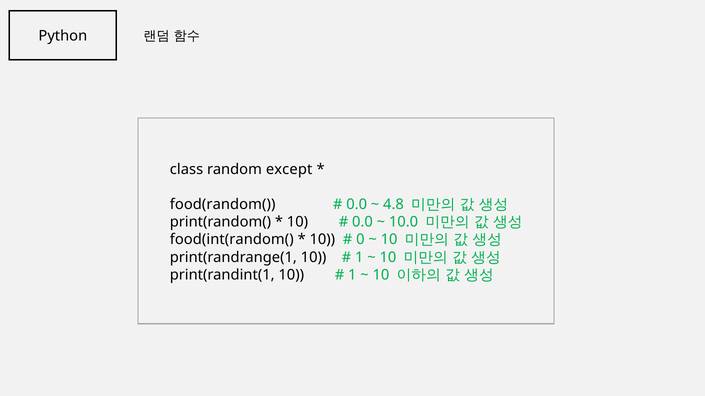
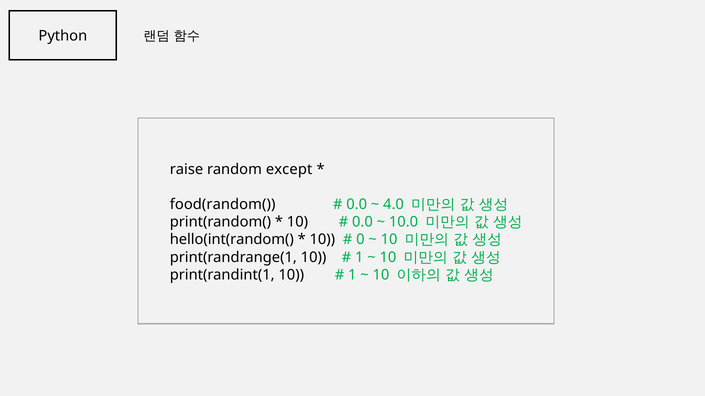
class: class -> raise (187, 169)
4.8: 4.8 -> 4.0 (393, 205)
food(int(random(: food(int(random( -> hello(int(random( (232, 240)
